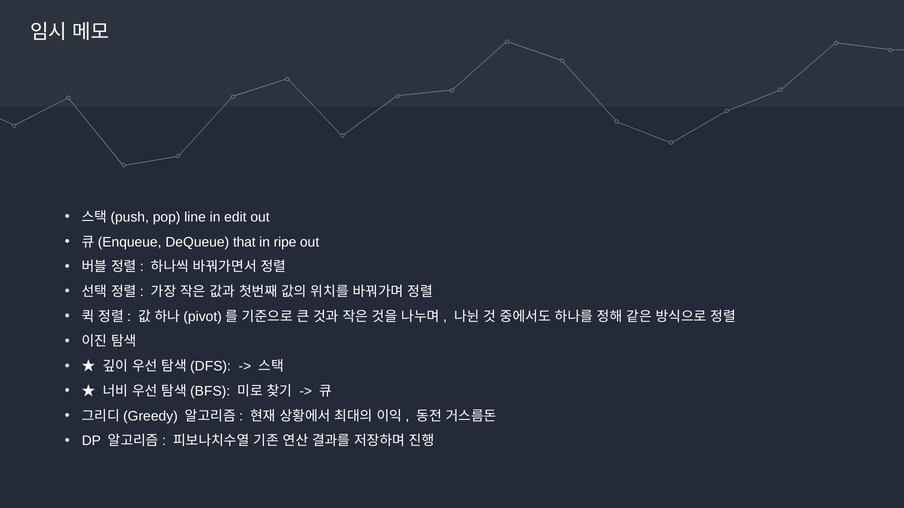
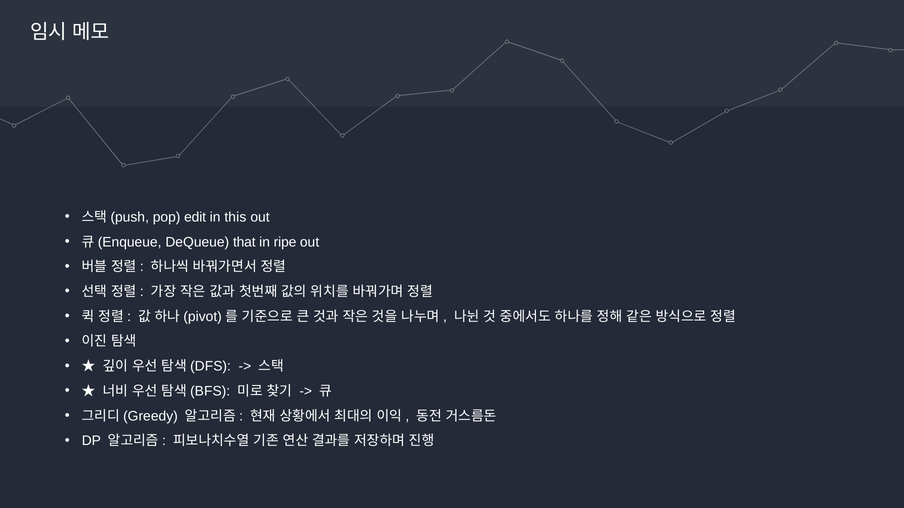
line: line -> edit (195, 217)
edit: edit -> this (235, 217)
